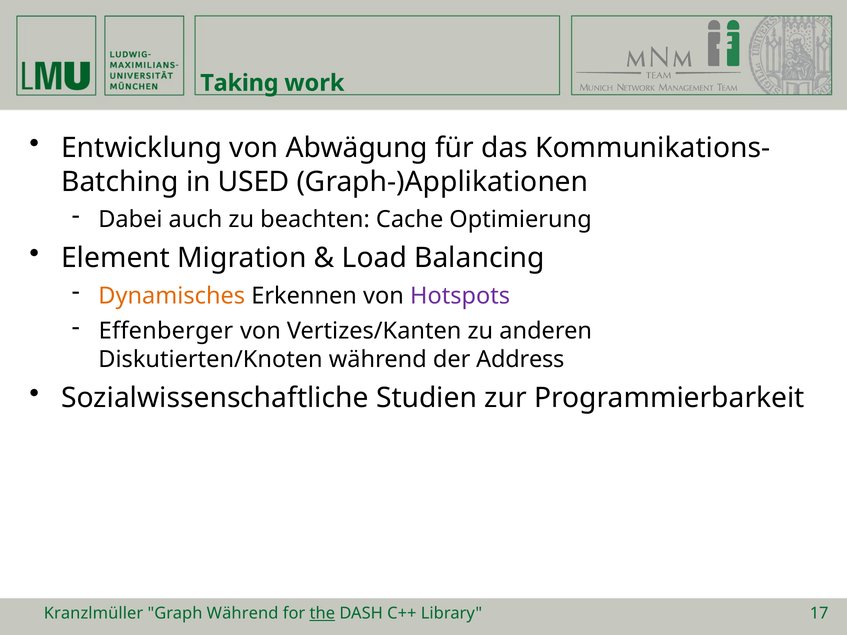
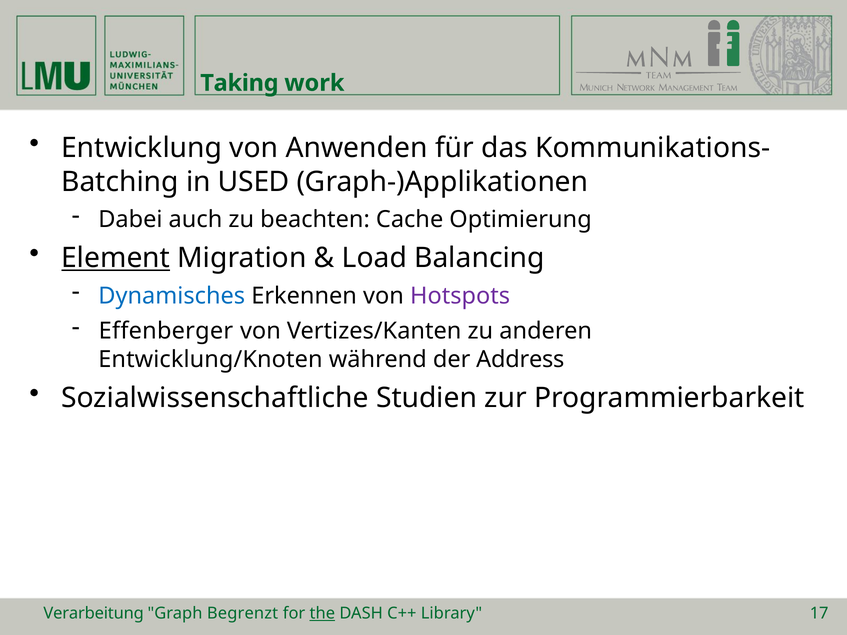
Abwägung: Abwägung -> Anwenden (357, 148)
Element underline: none -> present (116, 258)
Dynamisches colour: orange -> blue (172, 296)
Diskutierten/Knoten: Diskutierten/Knoten -> Entwicklung/Knoten (210, 360)
Kranzlmüller: Kranzlmüller -> Verarbeitung (94, 614)
Graph Während: Während -> Begrenzt (243, 614)
